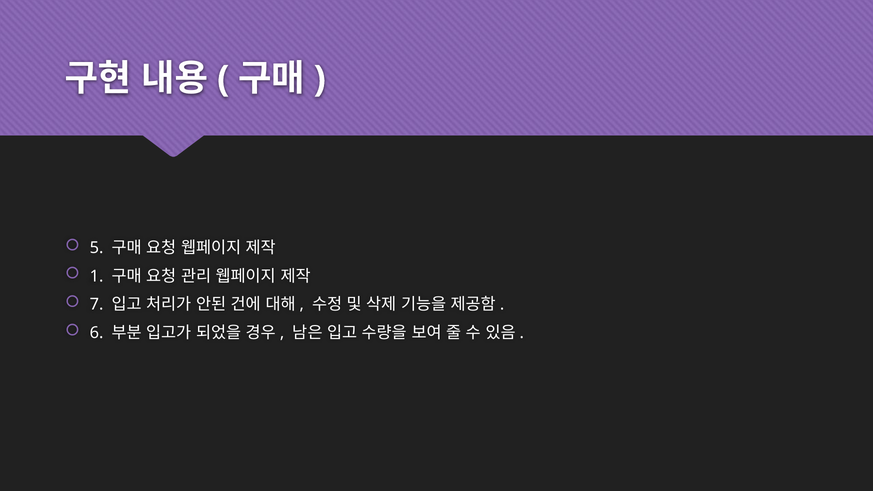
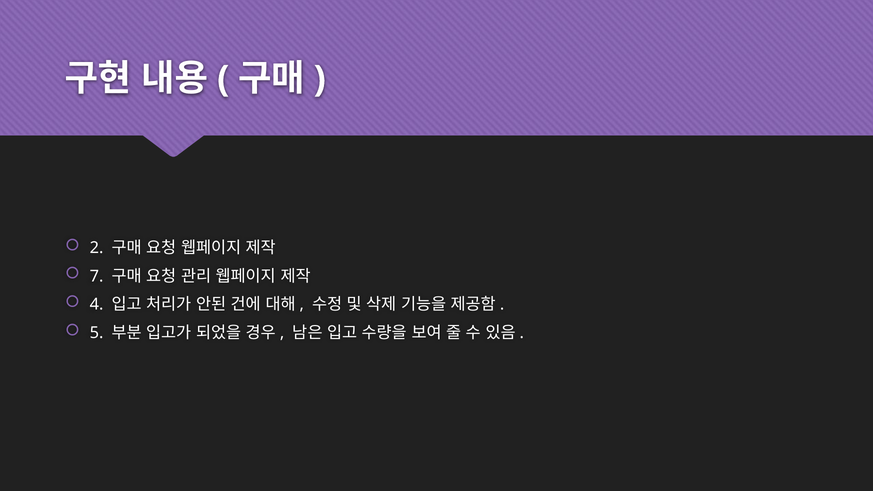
5: 5 -> 2 (97, 248)
1: 1 -> 7 (97, 276)
7: 7 -> 4 (97, 305)
6: 6 -> 5 (97, 333)
